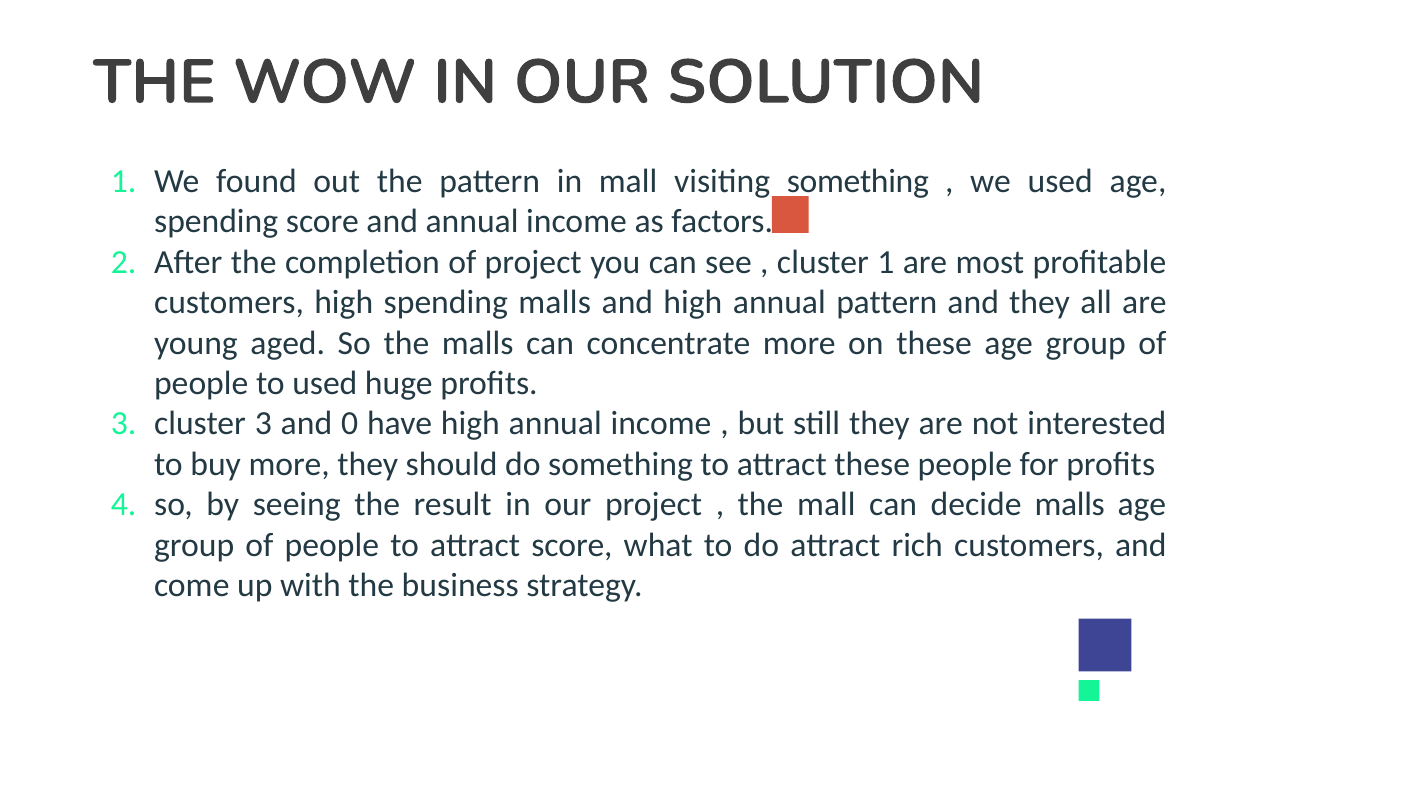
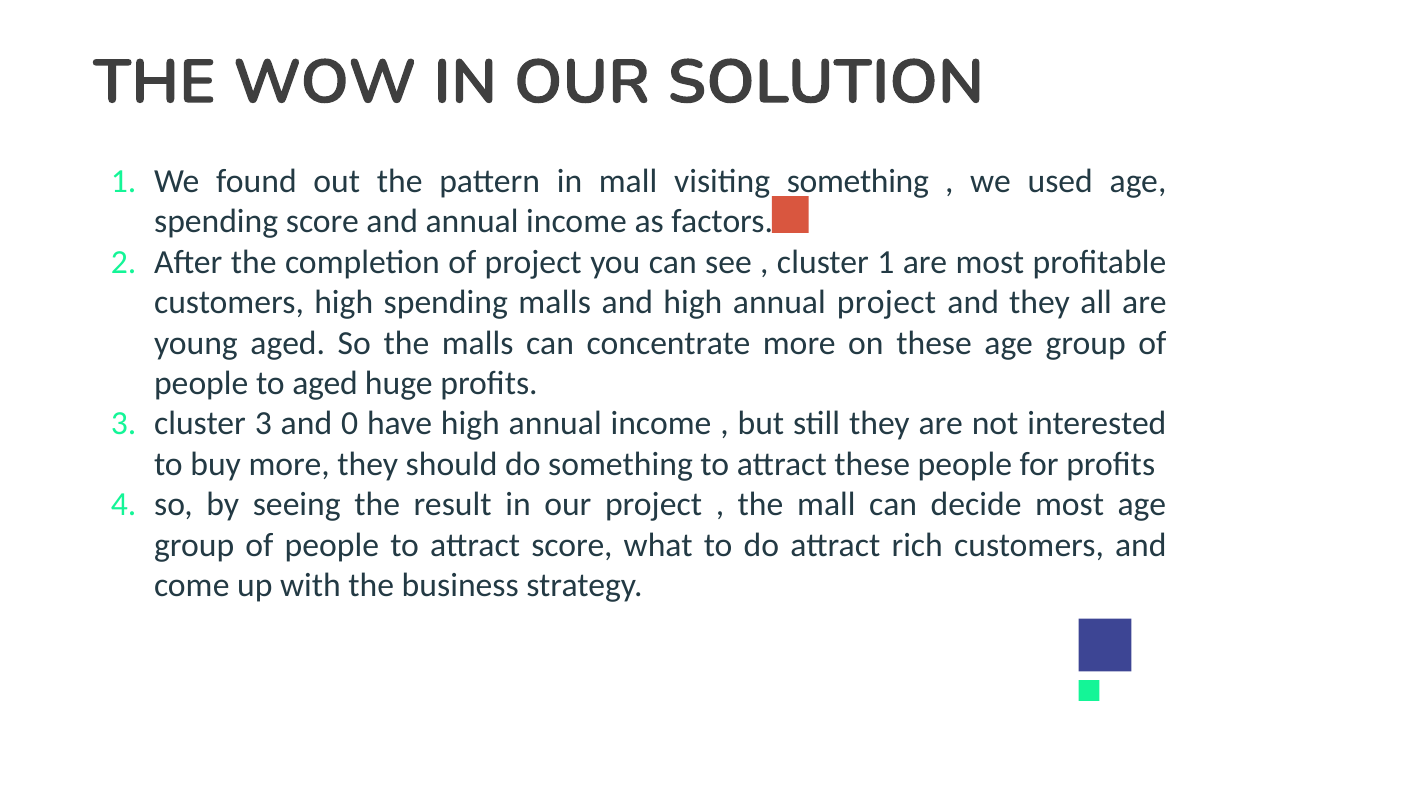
annual pattern: pattern -> project (886, 303)
to used: used -> aged (325, 383)
decide malls: malls -> most (1070, 505)
